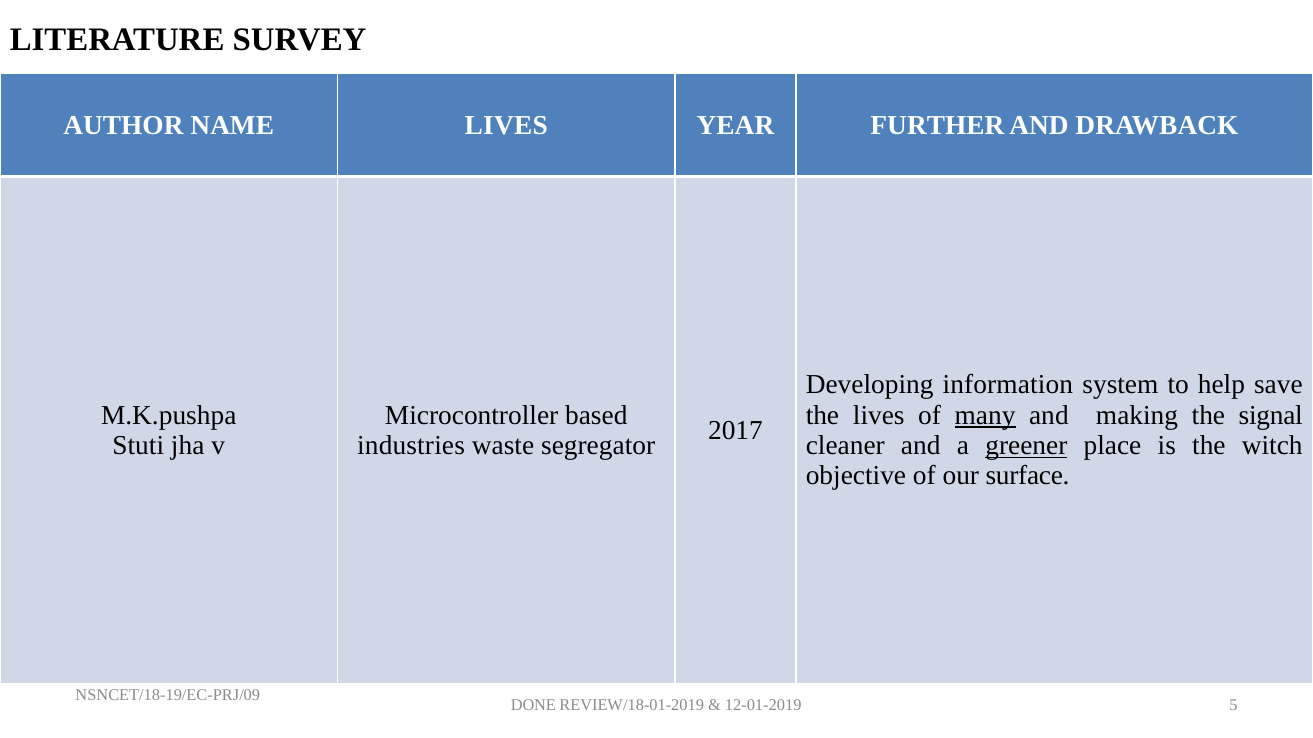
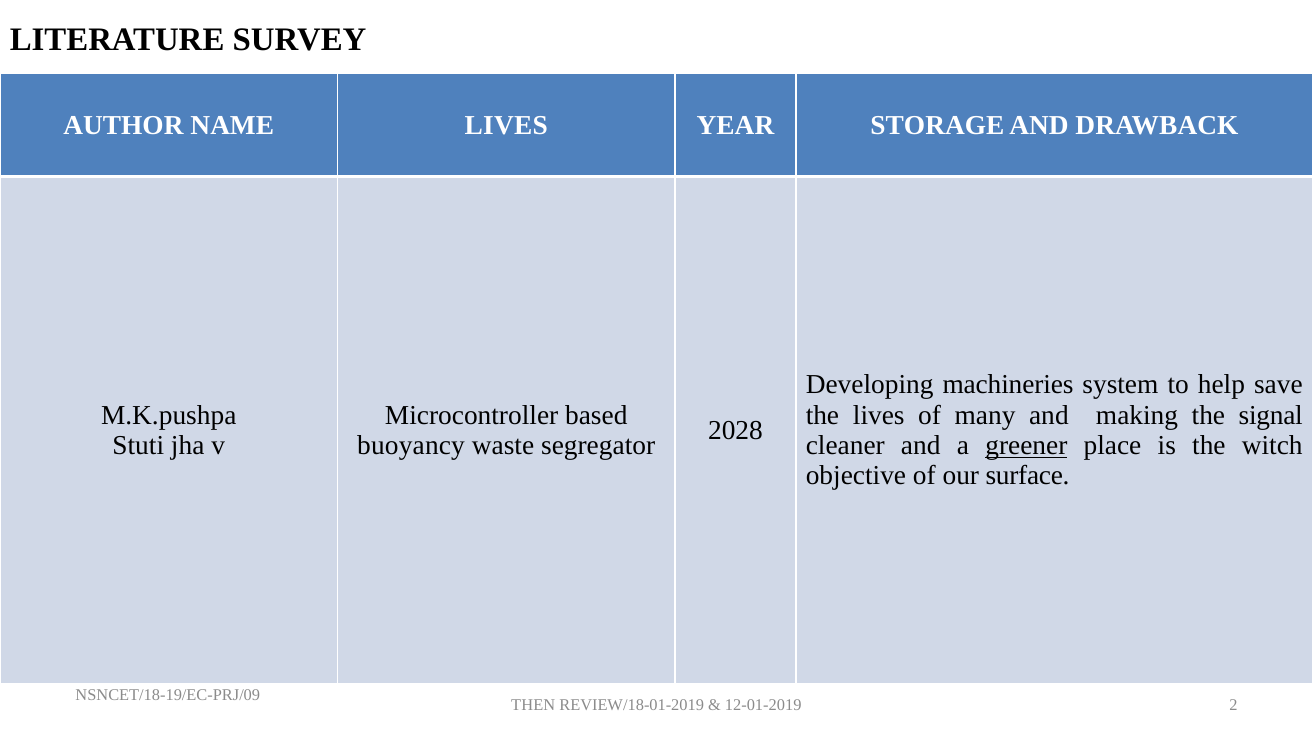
FURTHER: FURTHER -> STORAGE (937, 125)
information: information -> machineries (1008, 385)
many underline: present -> none (985, 416)
2017: 2017 -> 2028 (735, 431)
industries: industries -> buoyancy (411, 446)
DONE: DONE -> THEN (533, 705)
5: 5 -> 2 (1233, 705)
